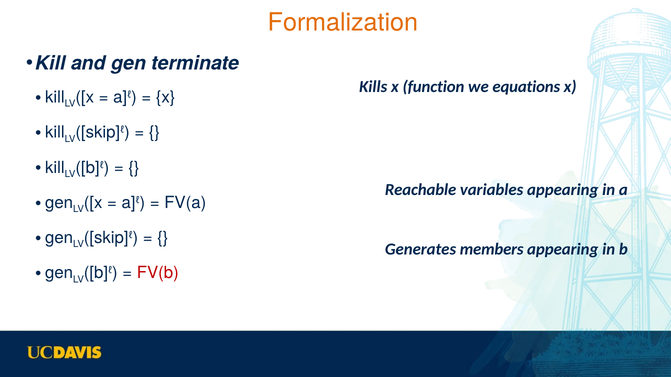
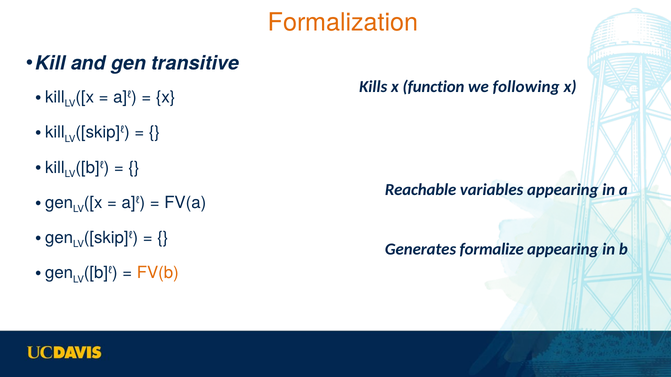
terminate: terminate -> transitive (195, 63)
equations: equations -> following (526, 87)
members: members -> formalize (492, 250)
FV(b colour: red -> orange (158, 273)
